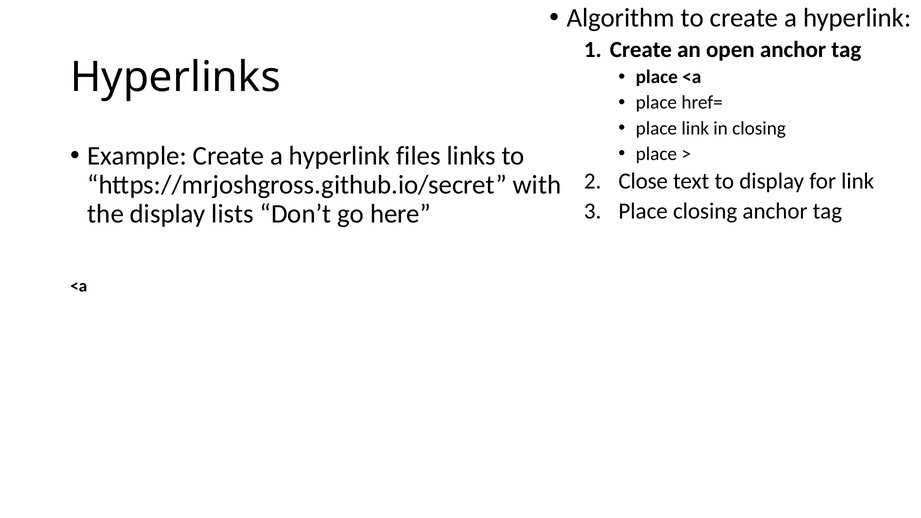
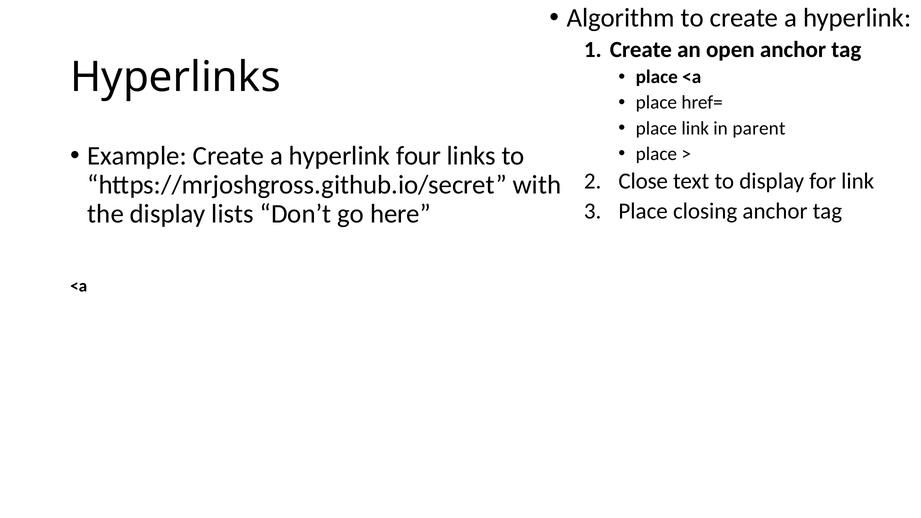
in closing: closing -> parent (759, 128)
files: files -> four (419, 156)
